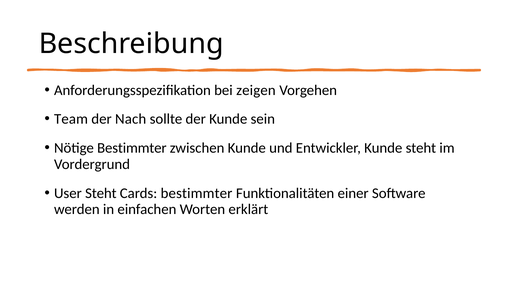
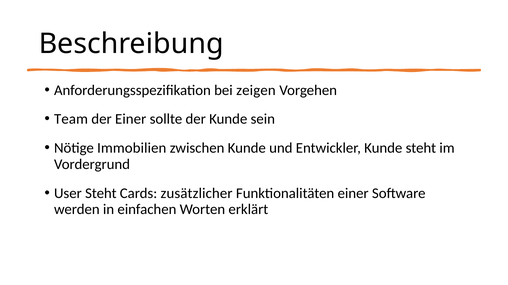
der Nach: Nach -> Einer (131, 119)
Nötige Bestimmter: Bestimmter -> Immobilien (132, 148)
Cards bestimmter: bestimmter -> zusätzlicher (197, 194)
